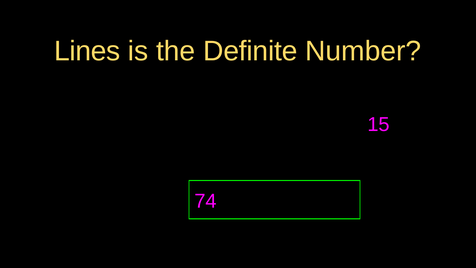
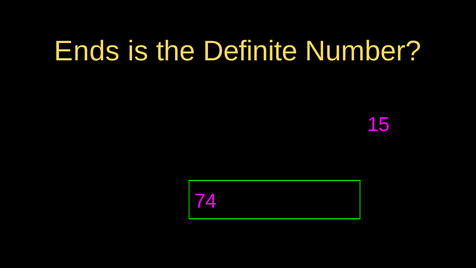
Lines: Lines -> Ends (87, 51)
